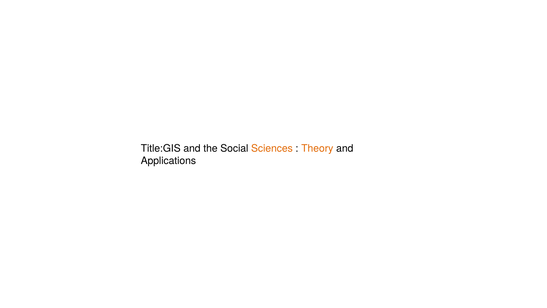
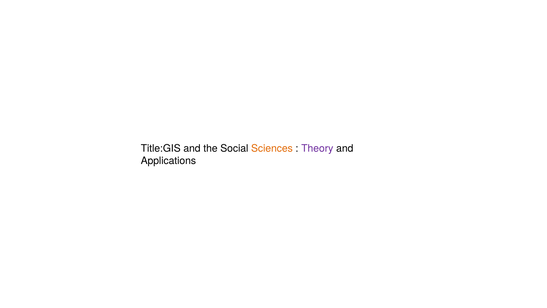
Theory colour: orange -> purple (317, 148)
